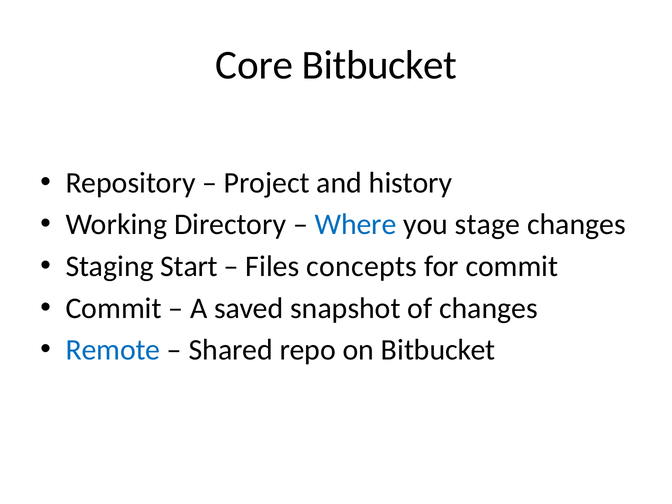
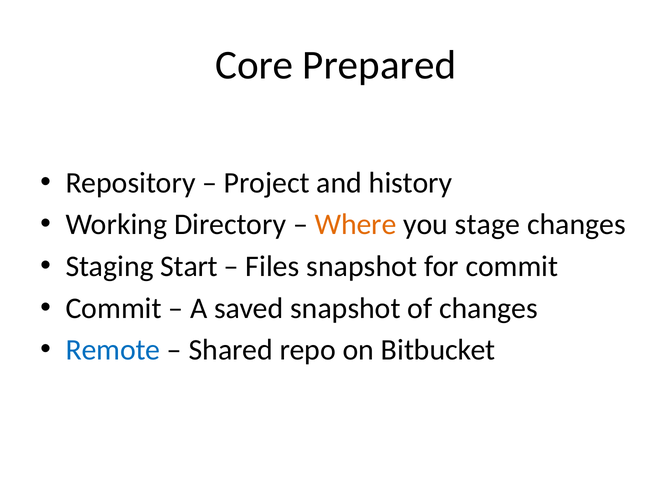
Core Bitbucket: Bitbucket -> Prepared (379, 65)
Where colour: blue -> orange (356, 225)
Files concepts: concepts -> snapshot (362, 266)
